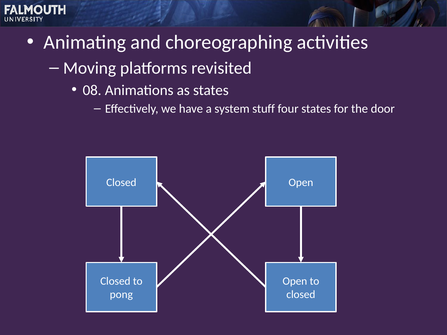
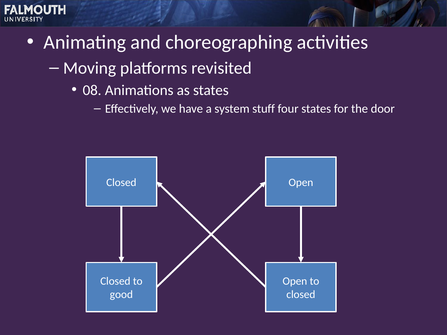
pong: pong -> good (121, 295)
